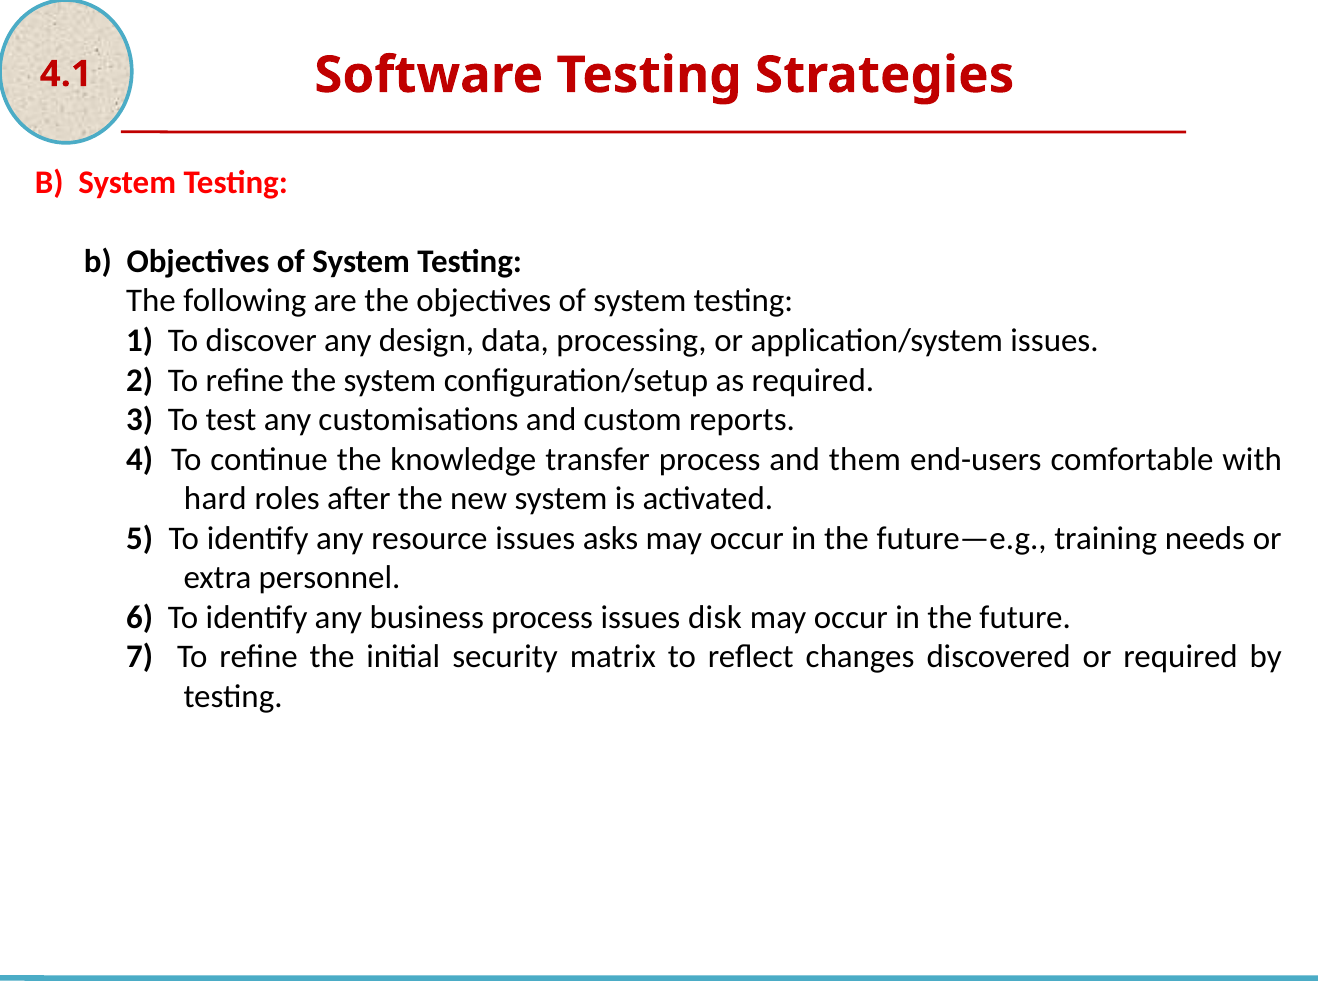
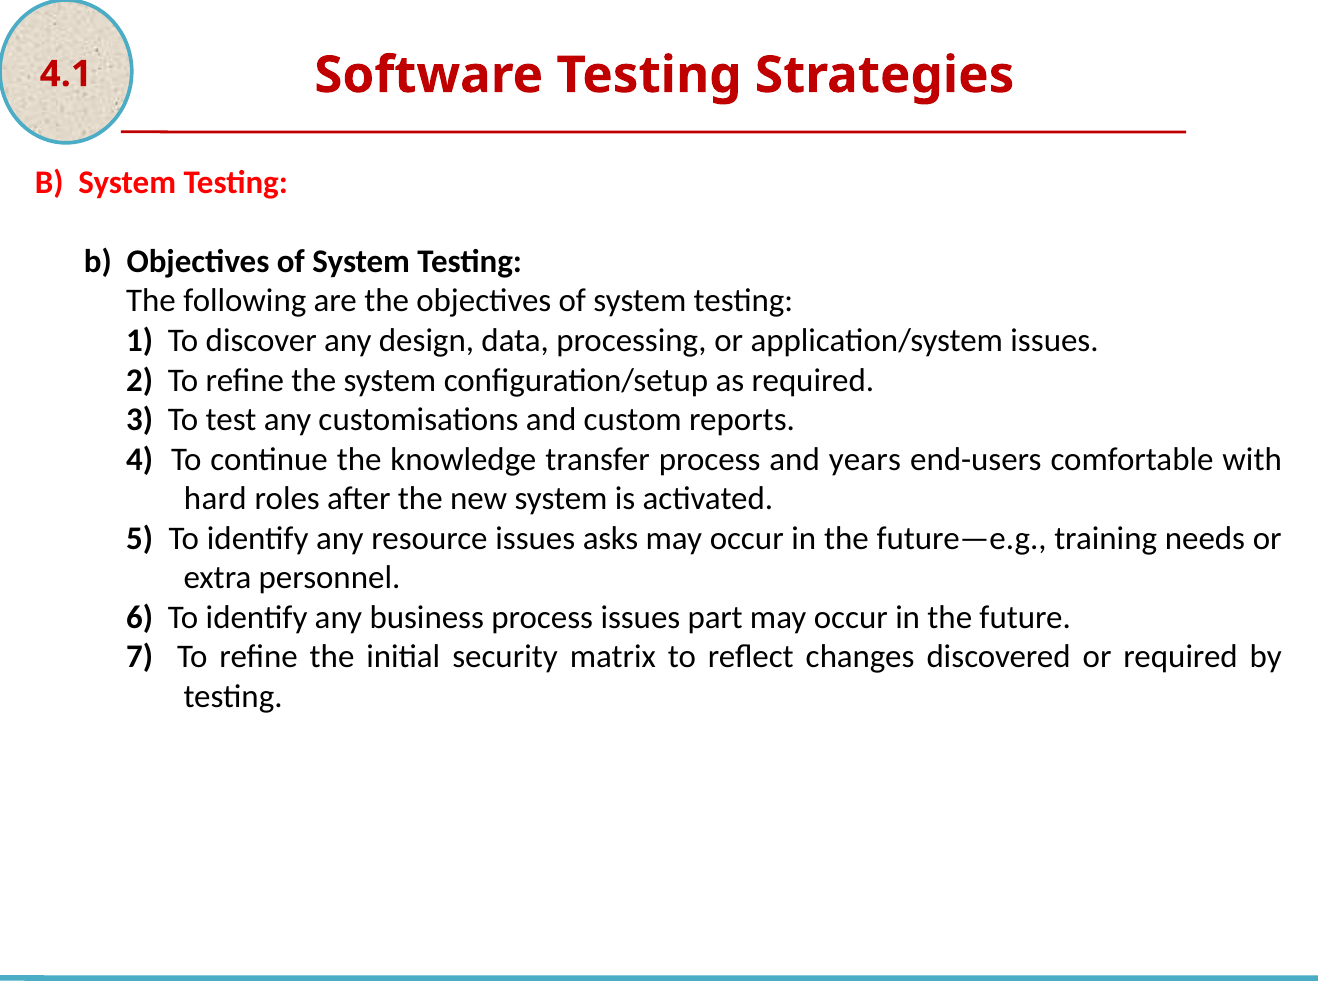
them: them -> years (865, 459)
disk: disk -> part (715, 617)
